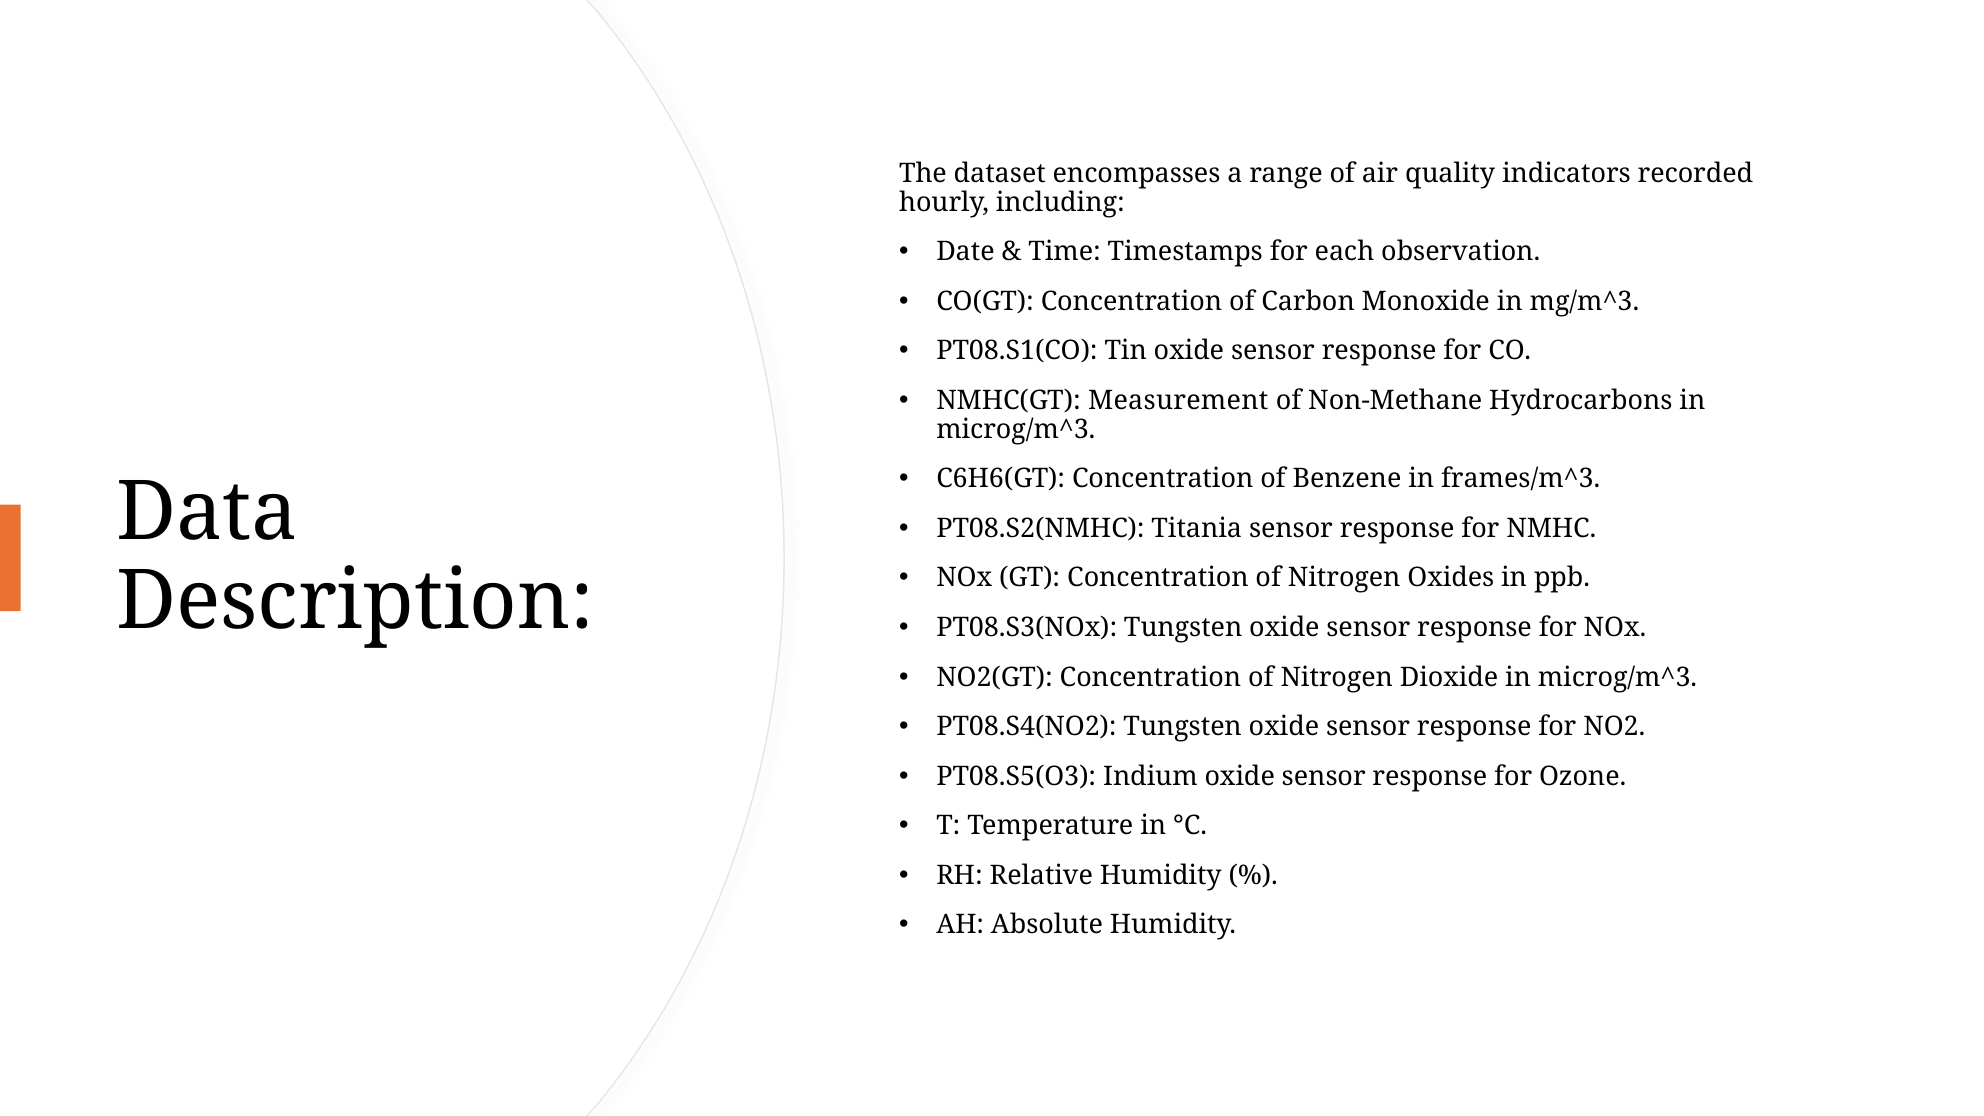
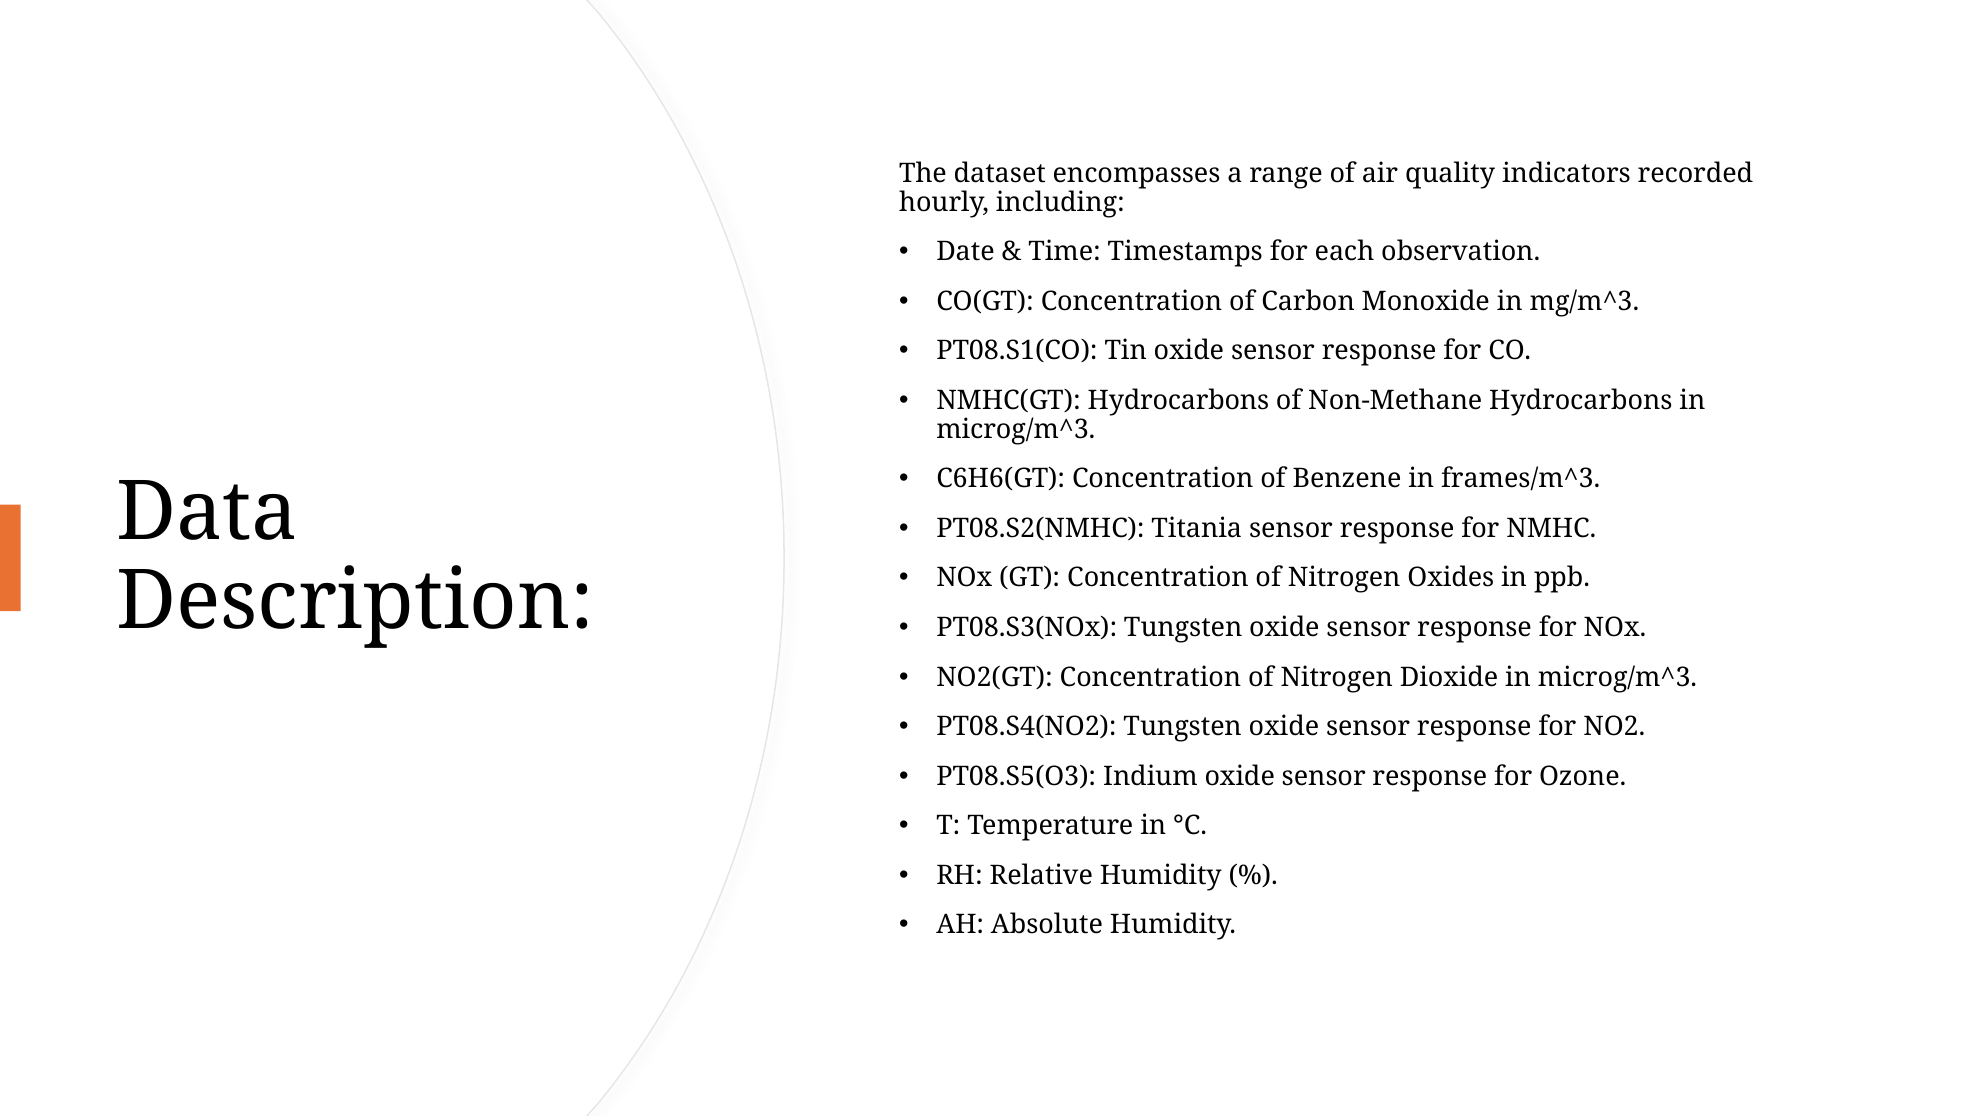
NMHC(GT Measurement: Measurement -> Hydrocarbons (1178, 401)
